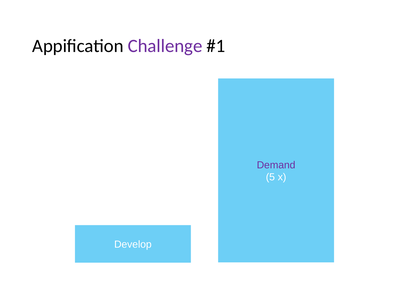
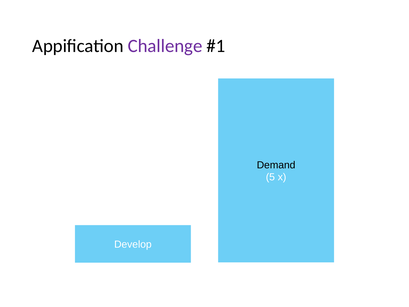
Demand colour: purple -> black (276, 165)
